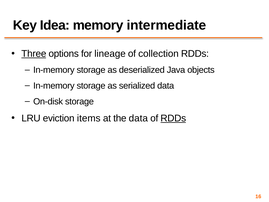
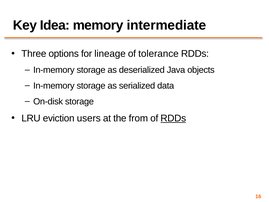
Three underline: present -> none (34, 54)
collection: collection -> tolerance (158, 54)
items: items -> users (89, 118)
the data: data -> from (138, 118)
